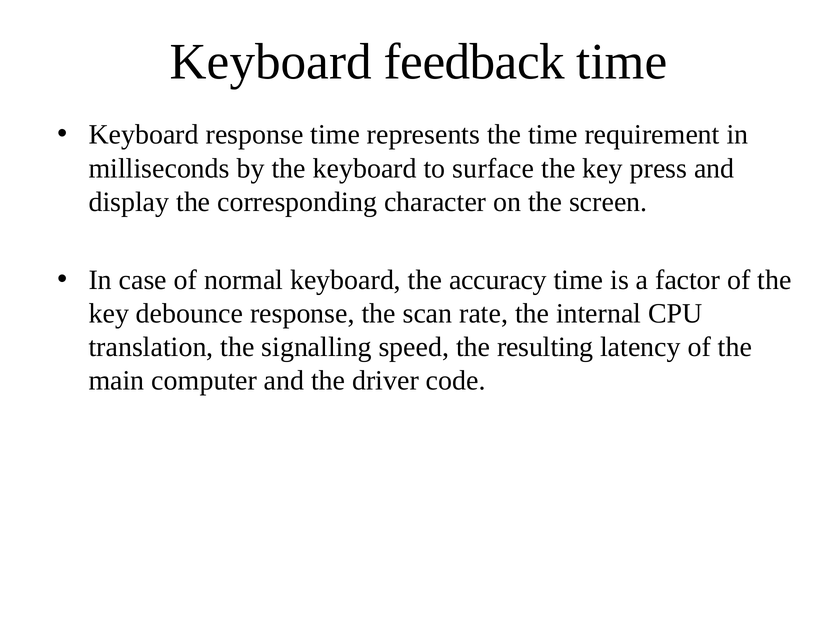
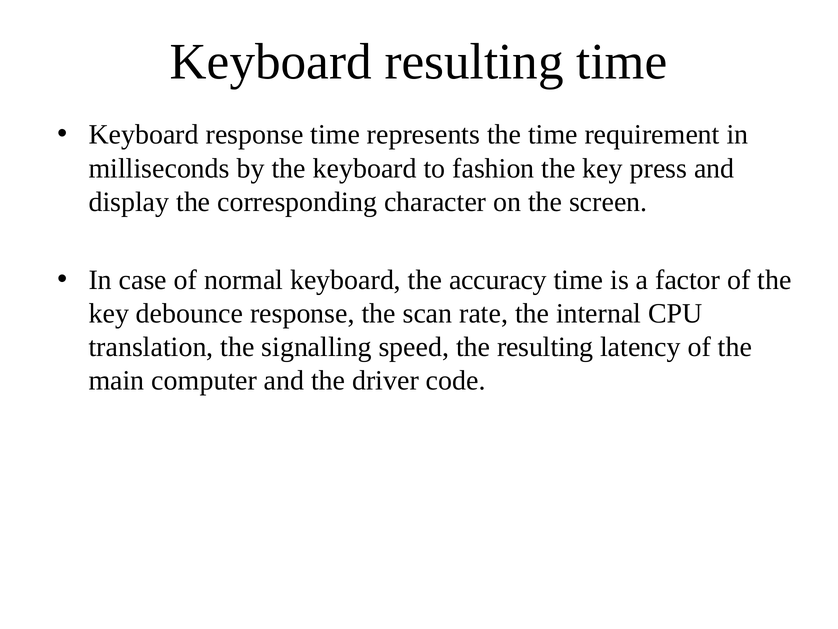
Keyboard feedback: feedback -> resulting (474, 62)
surface: surface -> fashion (493, 168)
